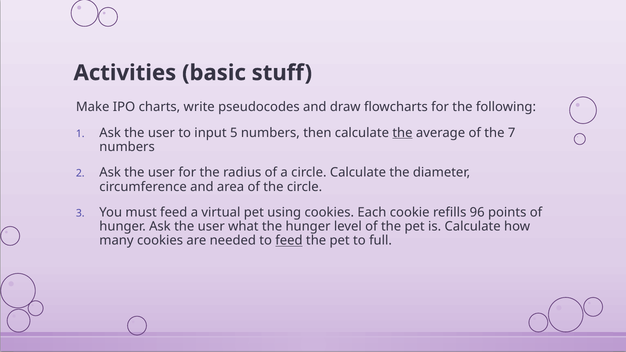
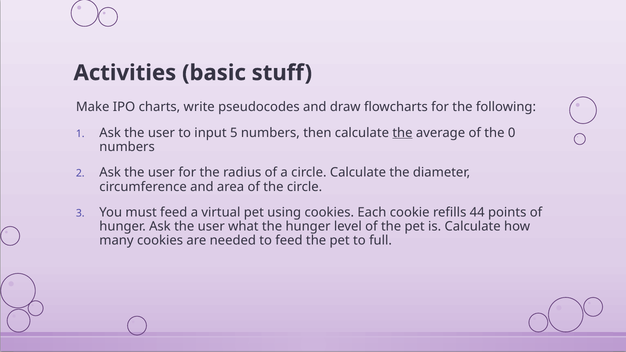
7: 7 -> 0 (512, 133)
96: 96 -> 44 (477, 213)
feed underline: present -> none (289, 241)
